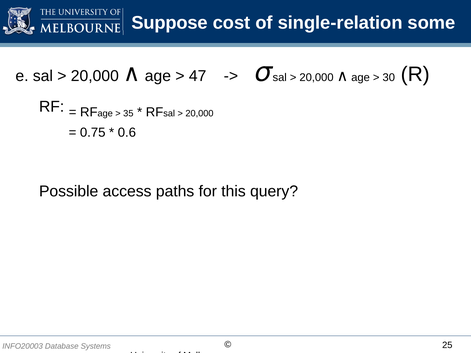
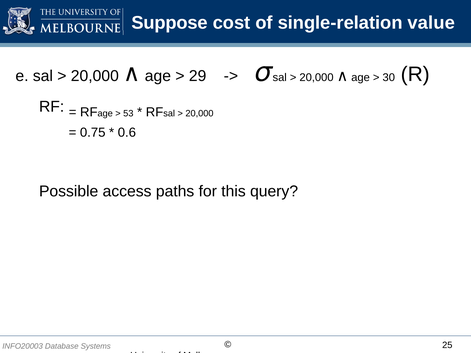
some: some -> value (431, 23)
47: 47 -> 29 (198, 76)
35: 35 -> 53 (128, 114)
